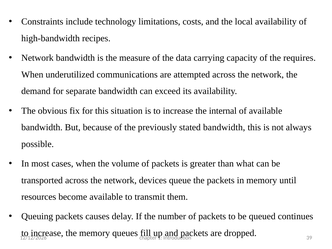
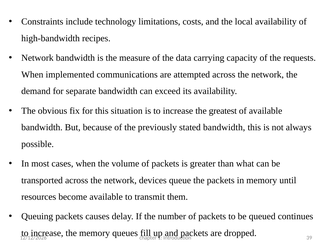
requires: requires -> requests (300, 58)
underutilized: underutilized -> implemented (70, 75)
internal: internal -> greatest (223, 111)
